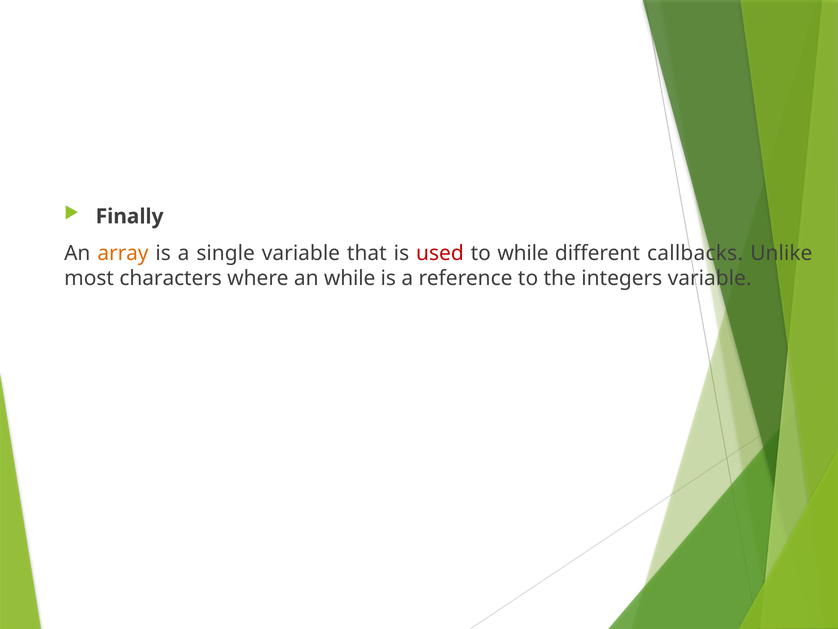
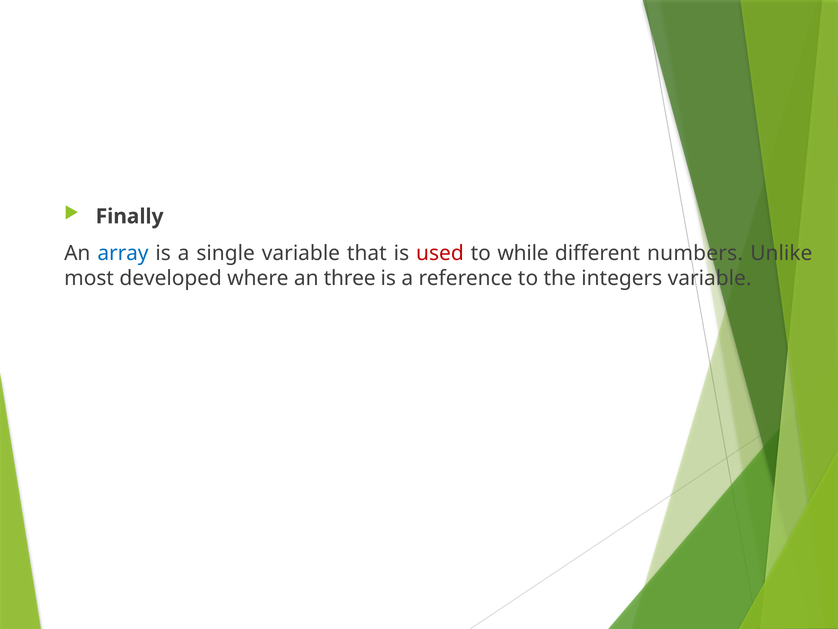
array colour: orange -> blue (123, 253)
callbacks: callbacks -> numbers (695, 253)
characters: characters -> developed (171, 278)
an while: while -> three (350, 278)
